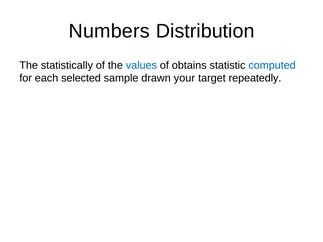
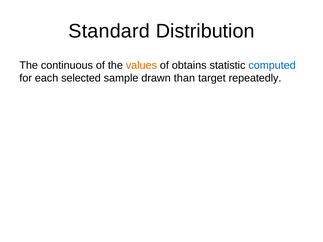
Numbers: Numbers -> Standard (109, 31)
statistically: statistically -> continuous (67, 65)
values colour: blue -> orange (141, 65)
your: your -> than (184, 78)
